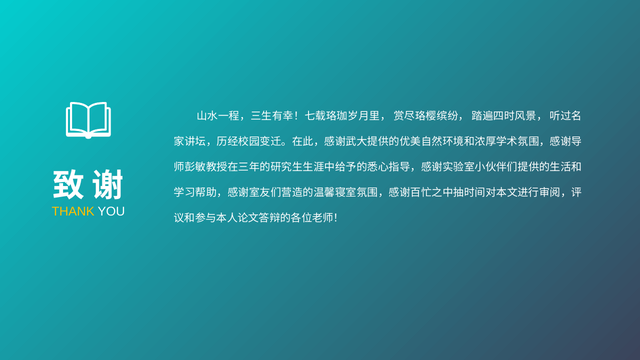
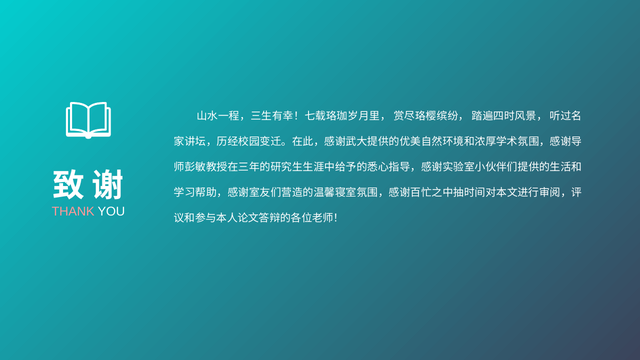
THANK colour: yellow -> pink (73, 212)
